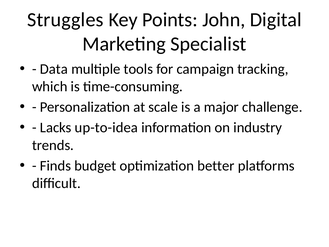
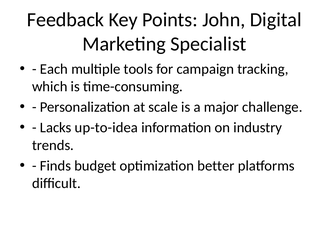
Struggles: Struggles -> Feedback (66, 20)
Data: Data -> Each (54, 69)
